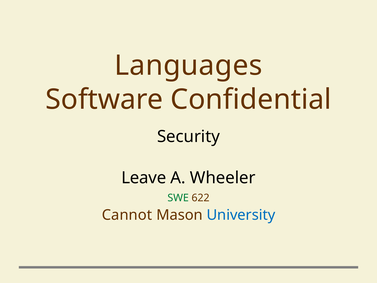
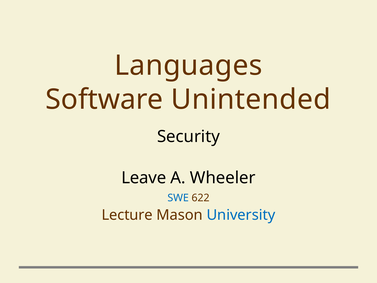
Confidential: Confidential -> Unintended (251, 100)
SWE colour: green -> blue (178, 198)
Cannot: Cannot -> Lecture (127, 215)
